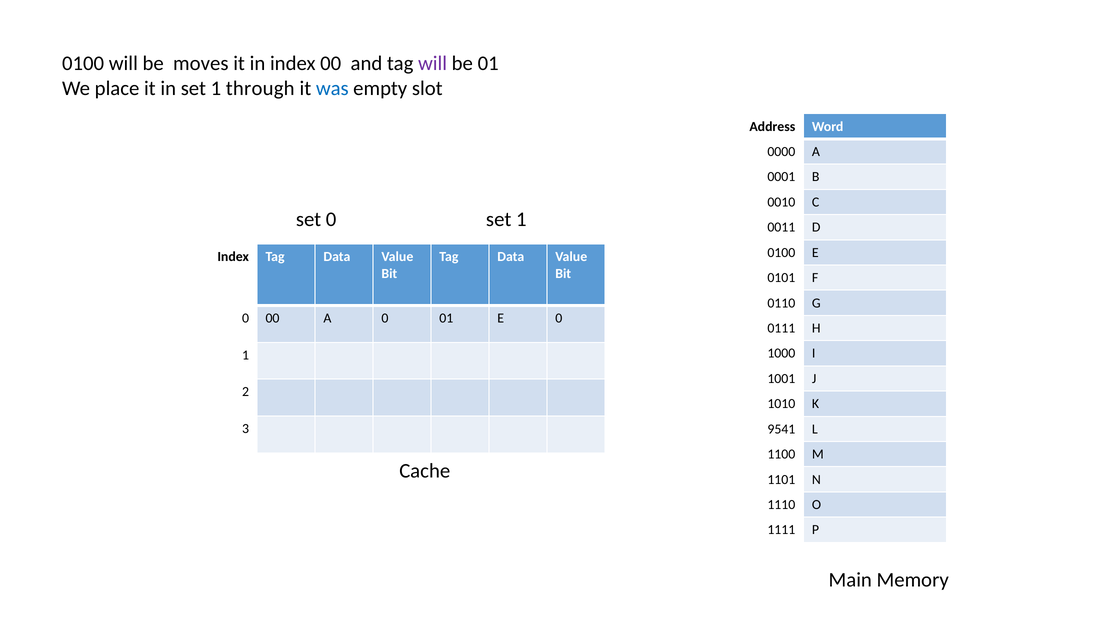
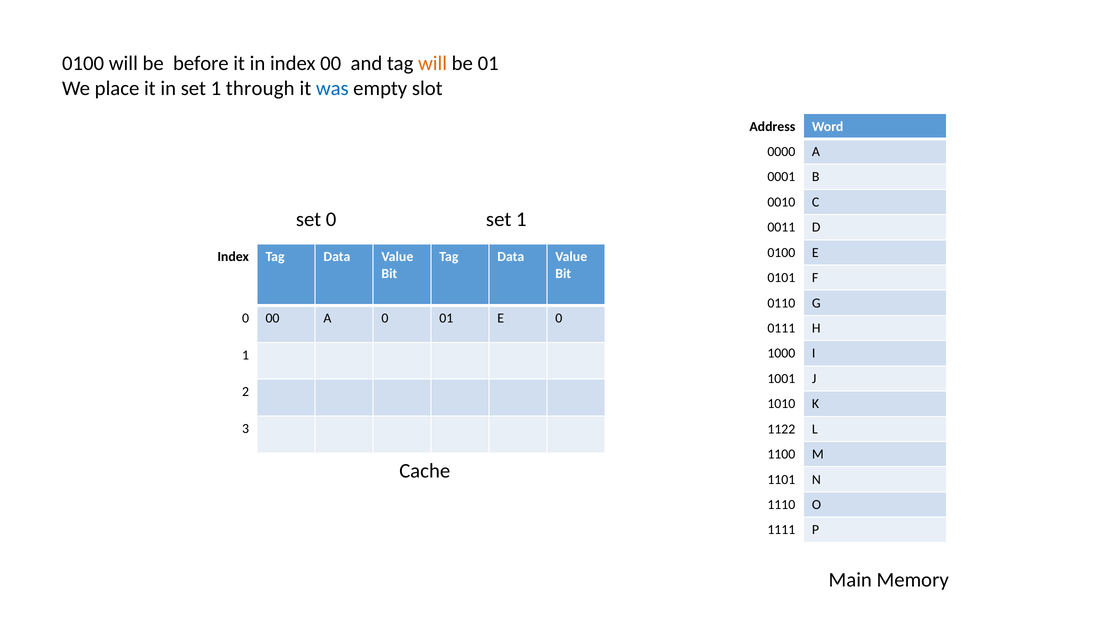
moves: moves -> before (201, 63)
will colour: purple -> orange (433, 63)
9541: 9541 -> 1122 (781, 429)
